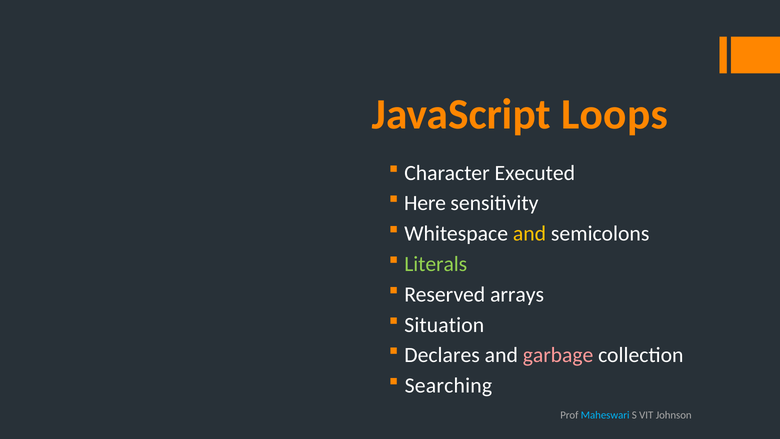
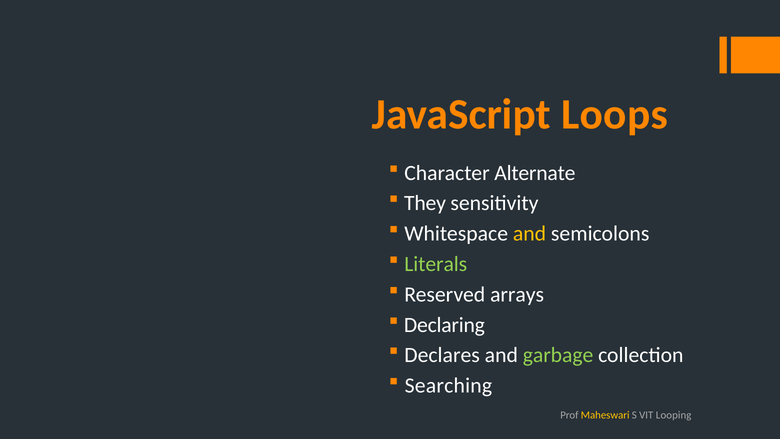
Executed: Executed -> Alternate (535, 173)
Here: Here -> They (425, 203)
Situation: Situation -> Declaring (444, 325)
garbage colour: pink -> light green (558, 355)
Maheswari colour: light blue -> yellow (605, 415)
Johnson: Johnson -> Looping (674, 415)
